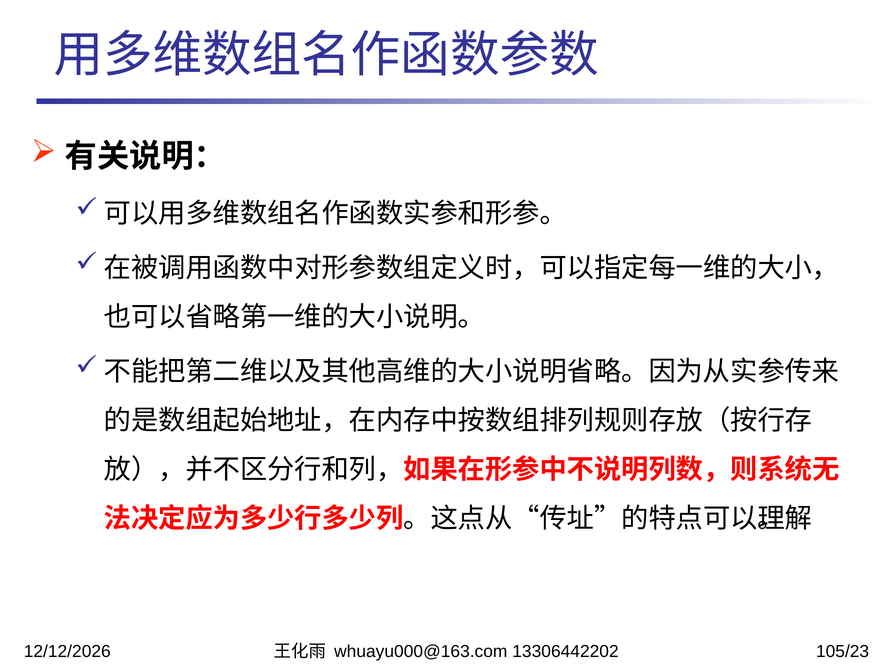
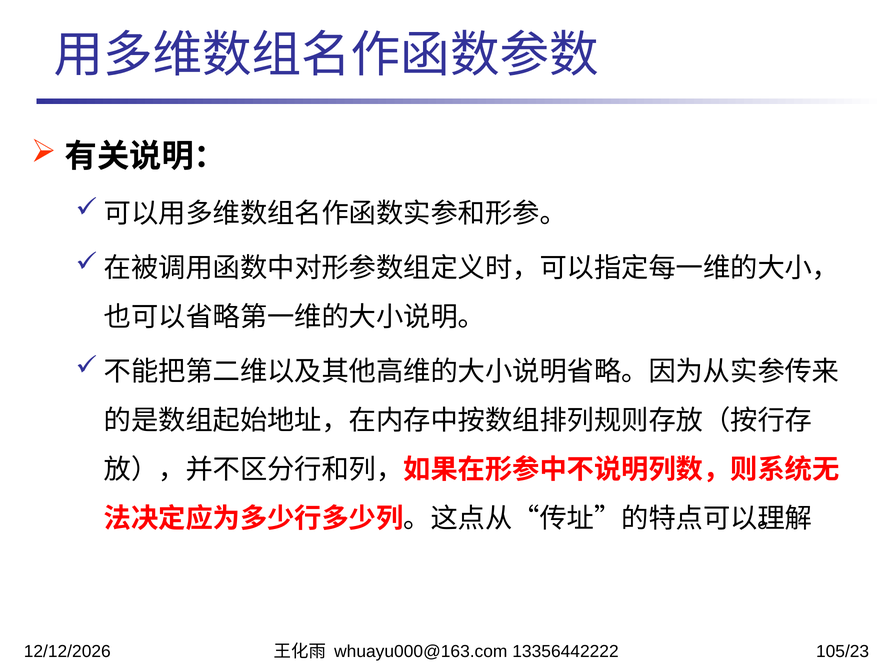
13306442202: 13306442202 -> 13356442222 (566, 652)
